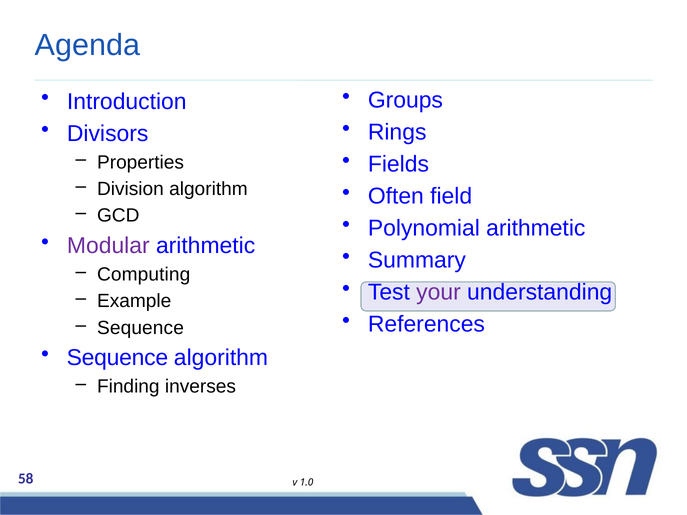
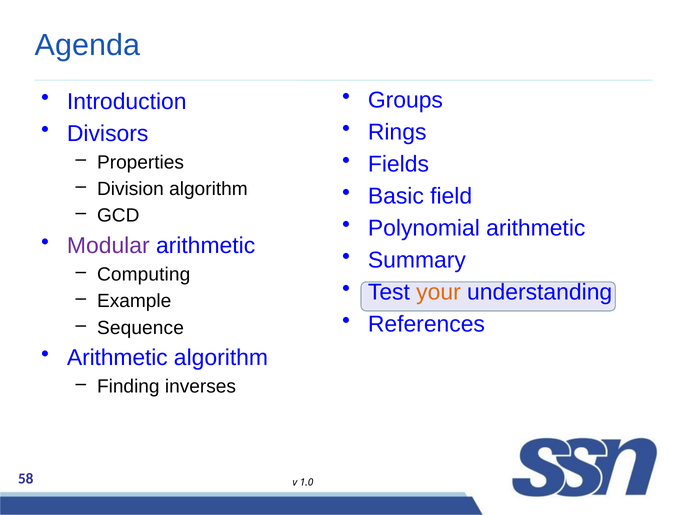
Often: Often -> Basic (396, 196)
your colour: purple -> orange (439, 293)
Sequence: Sequence -> Arithmetic (117, 358)
